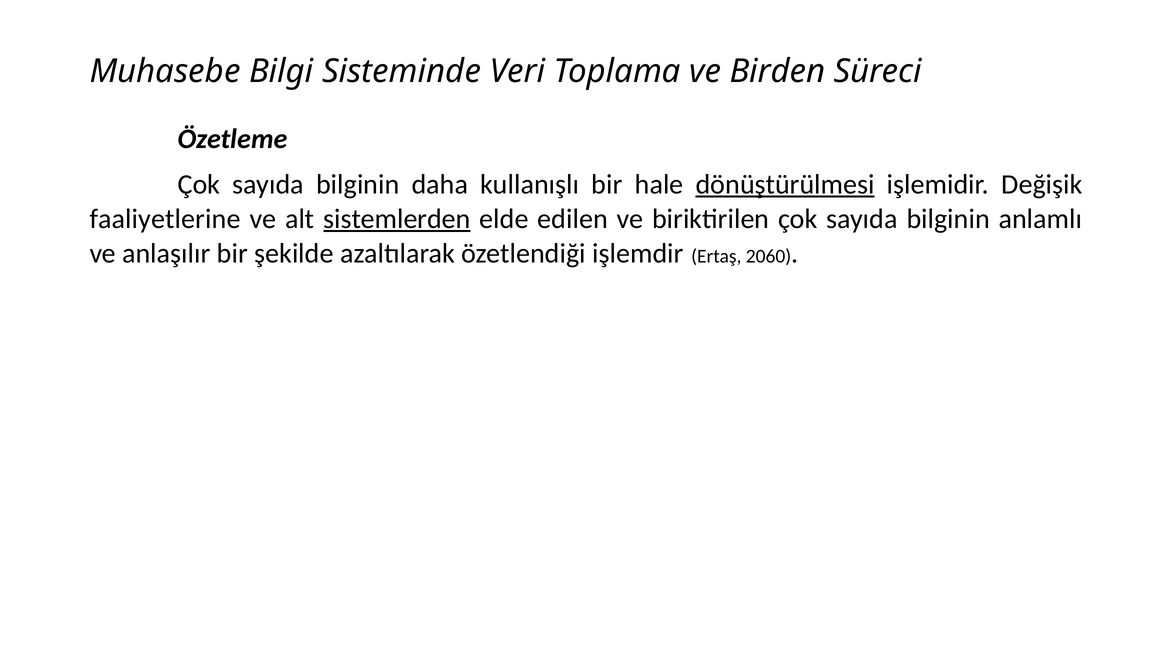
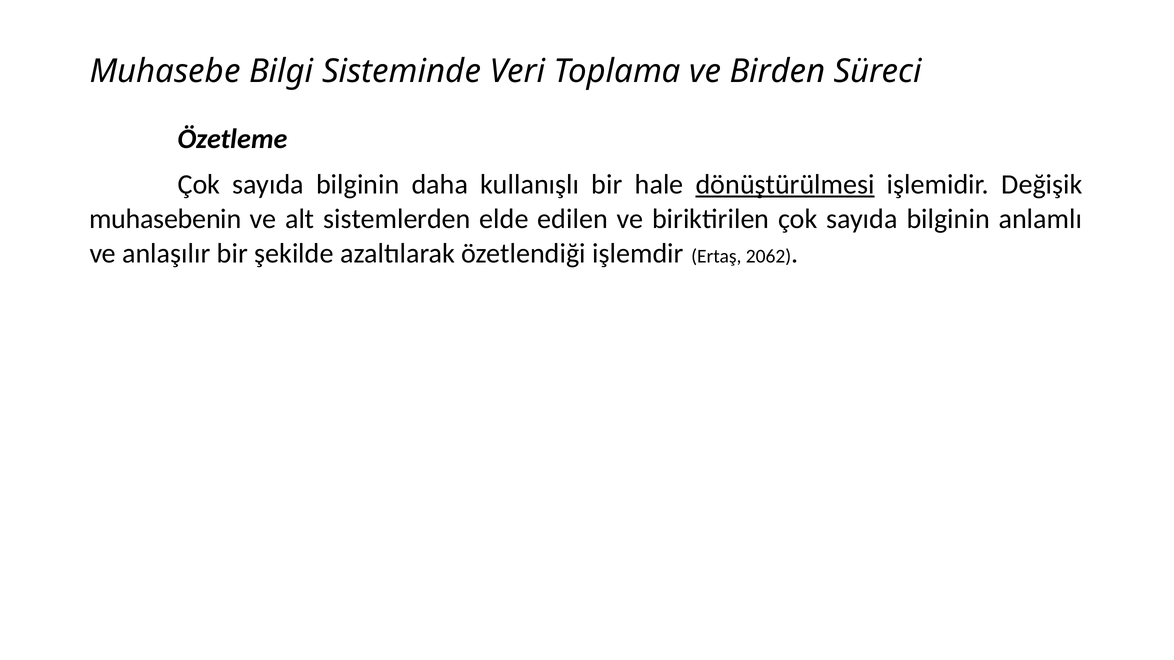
faaliyetlerine: faaliyetlerine -> muhasebenin (165, 219)
sistemlerden underline: present -> none (397, 219)
2060: 2060 -> 2062 (769, 256)
